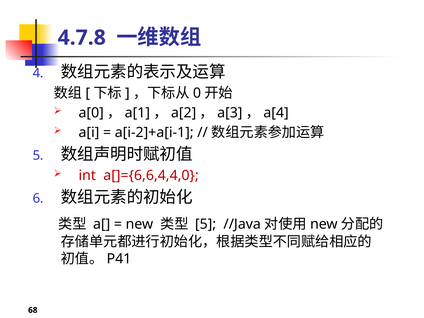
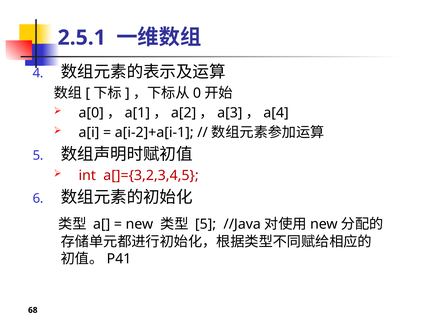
4.7.8: 4.7.8 -> 2.5.1 (82, 38)
a[]={6,6,4,4,0: a[]={6,6,4,4,0 -> a[]={3,2,3,4,5 (151, 175)
